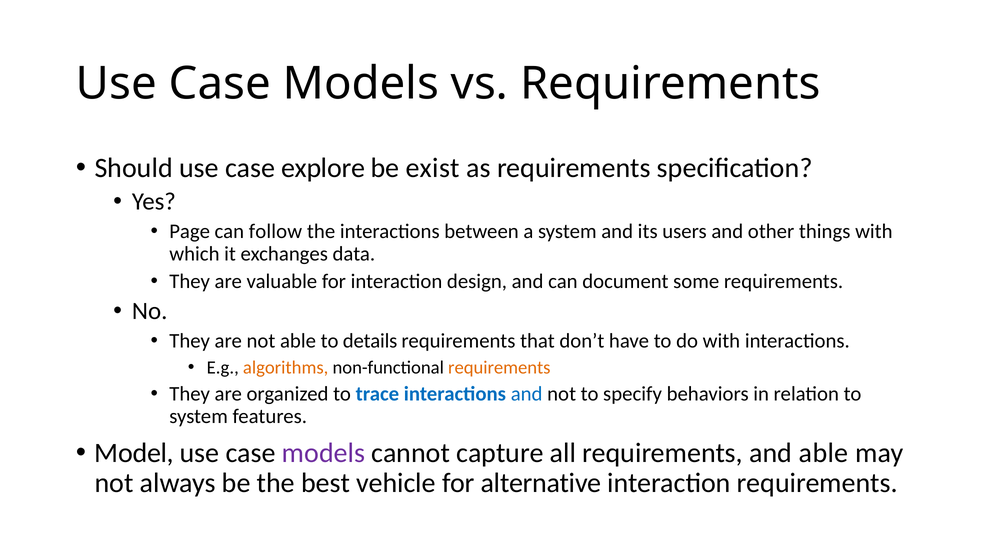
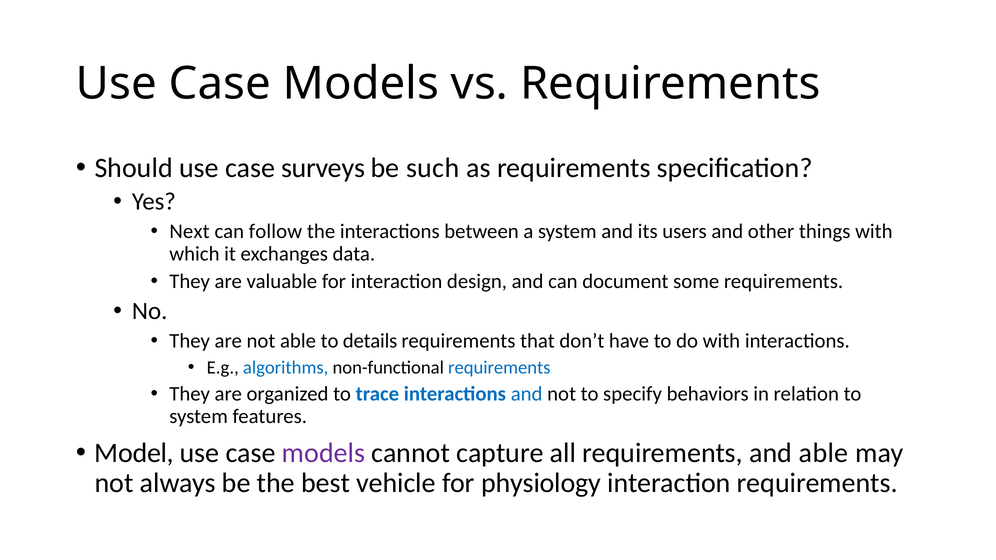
explore: explore -> surveys (323, 168)
exist: exist -> such (433, 168)
Page: Page -> Next (190, 231)
algorithms colour: orange -> blue (286, 368)
requirements colour: orange -> blue (499, 368)
alternative: alternative -> physiology (541, 483)
